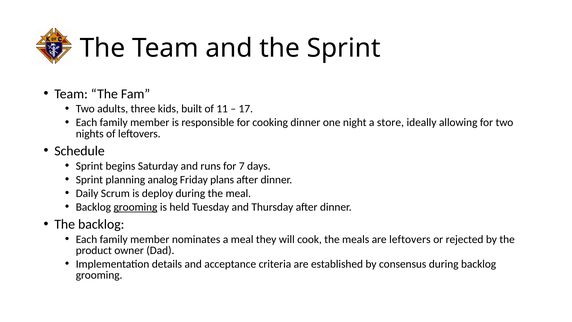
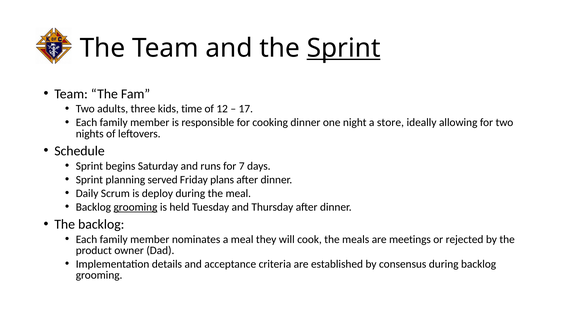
Sprint underline: none -> present (344, 48)
built: built -> time (192, 109)
11: 11 -> 12 (222, 109)
analog: analog -> served (163, 179)
are leftovers: leftovers -> meetings (410, 239)
